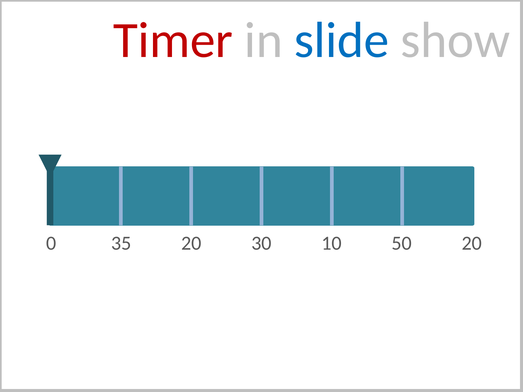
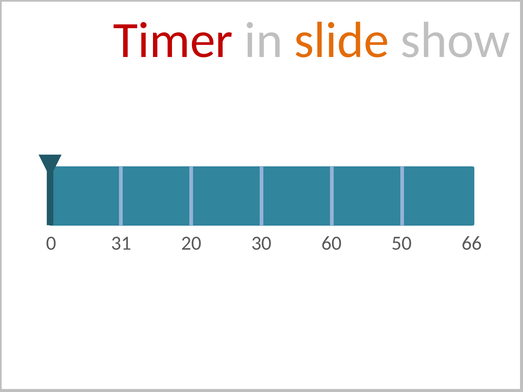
slide colour: blue -> orange (342, 40)
35: 35 -> 31 (121, 244)
10: 10 -> 60 (331, 244)
50 20: 20 -> 66 (472, 244)
